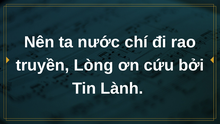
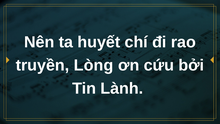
nước: nước -> huyết (99, 42)
